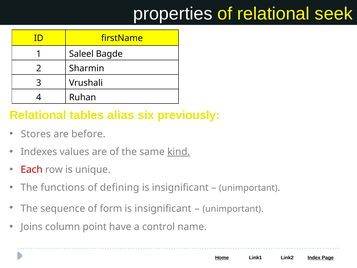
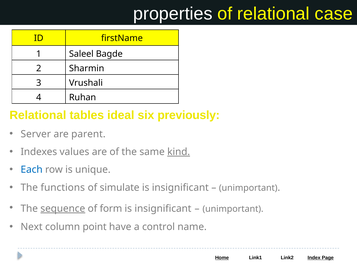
seek: seek -> case (334, 14)
alias: alias -> ideal (121, 115)
Stores: Stores -> Server (36, 134)
before: before -> parent (88, 134)
Each colour: red -> blue (32, 170)
defining: defining -> simulate (120, 187)
sequence underline: none -> present (63, 208)
Joins: Joins -> Next (32, 227)
